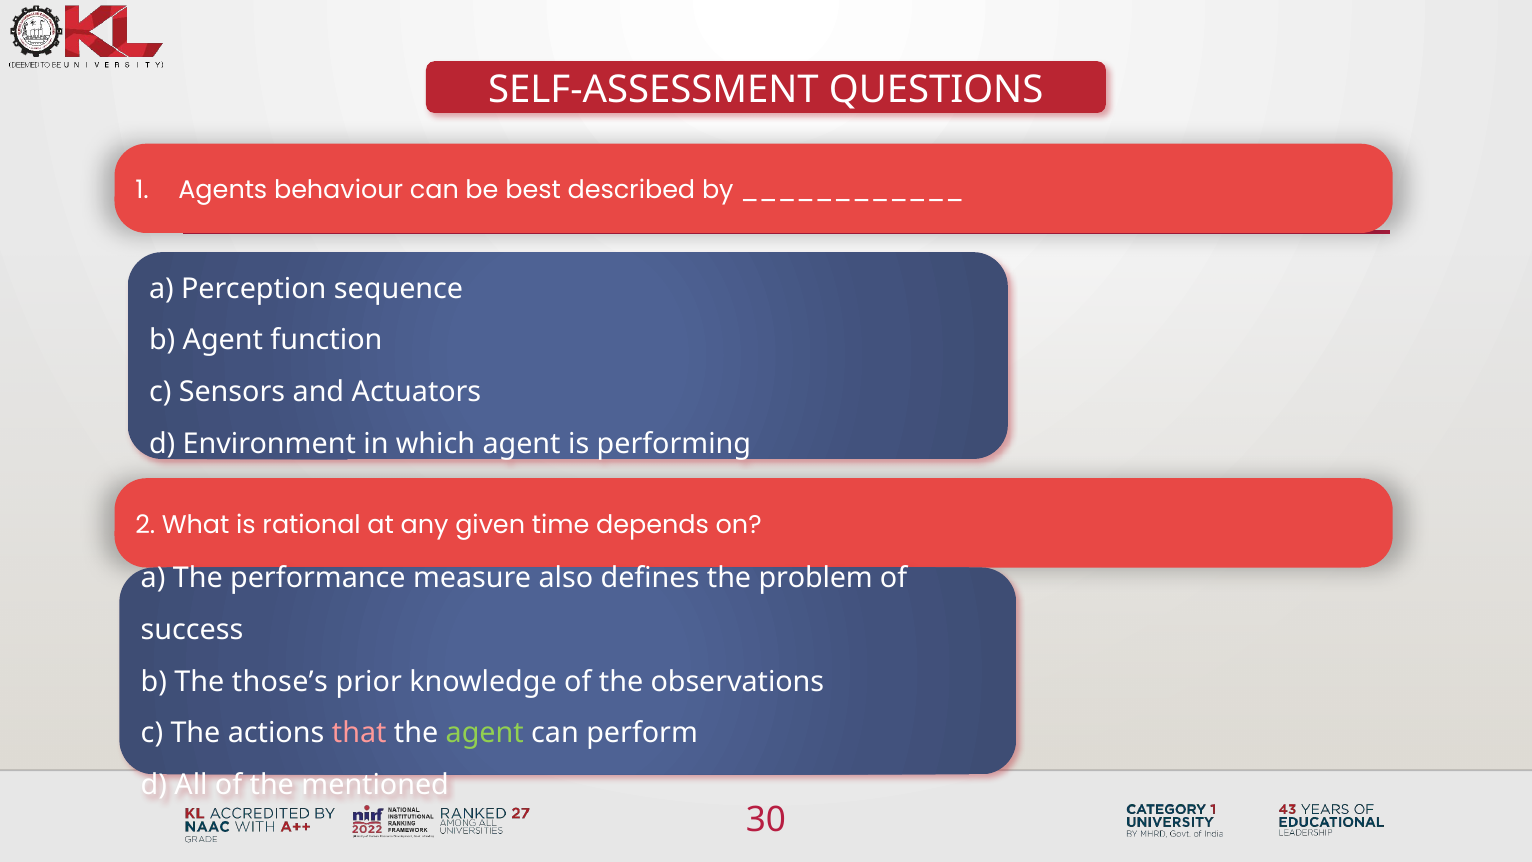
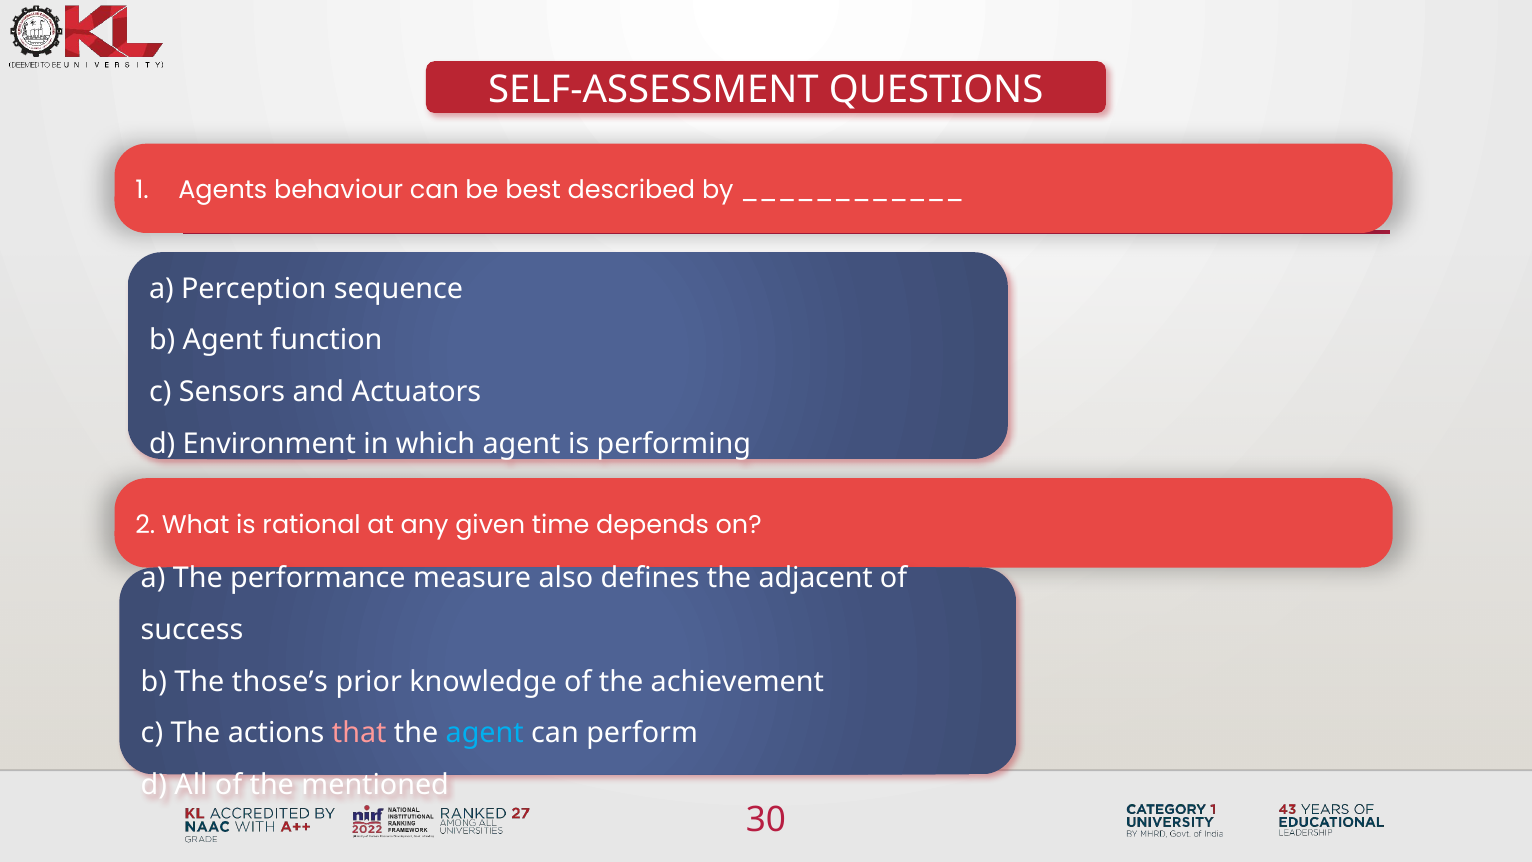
problem: problem -> adjacent (816, 578)
observations: observations -> achievement (737, 681)
agent colour: light green -> light blue (485, 733)
